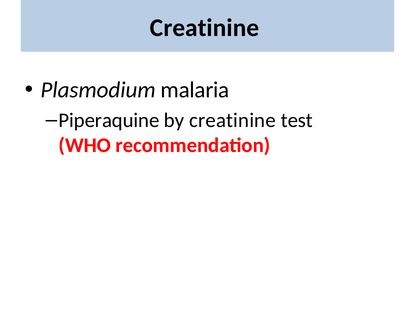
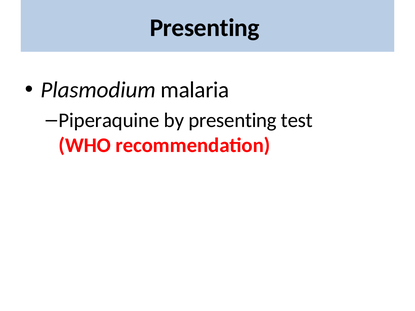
Creatinine: Creatinine -> Presenting (205, 28)
by creatinine: creatinine -> presenting (233, 120)
